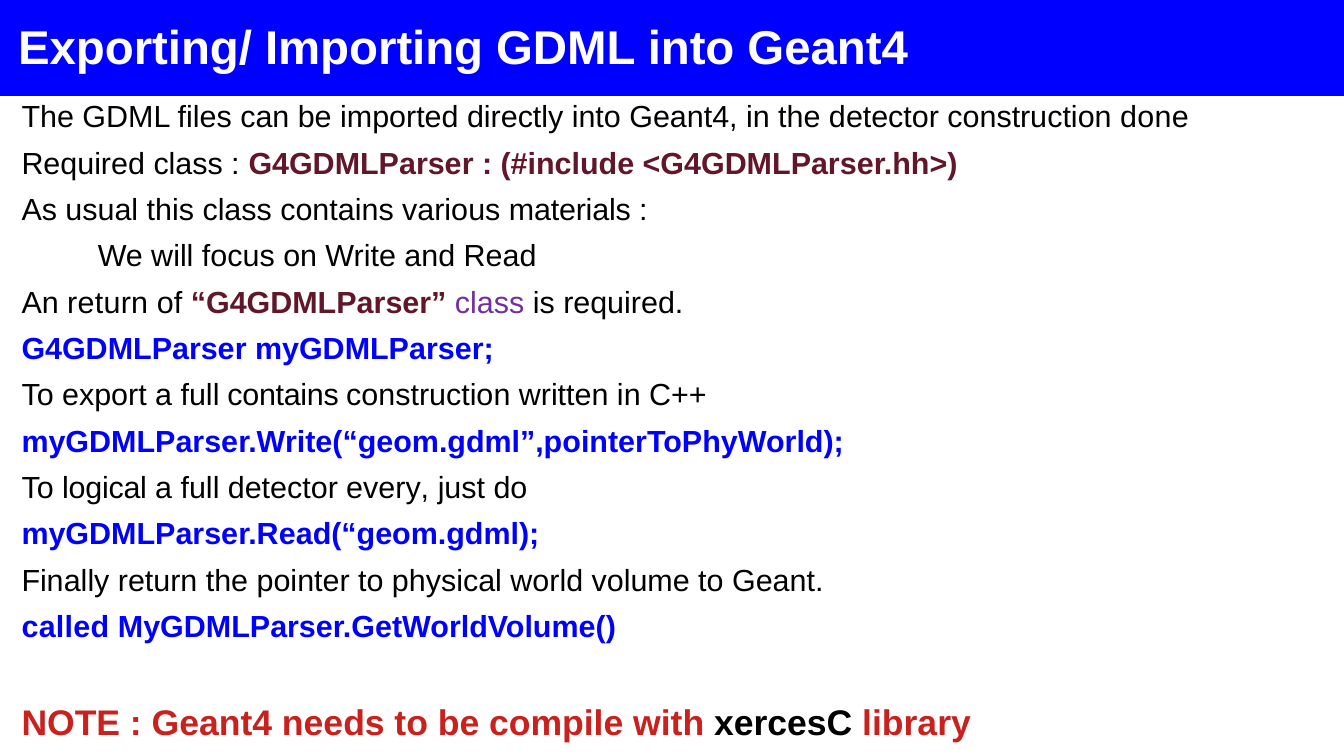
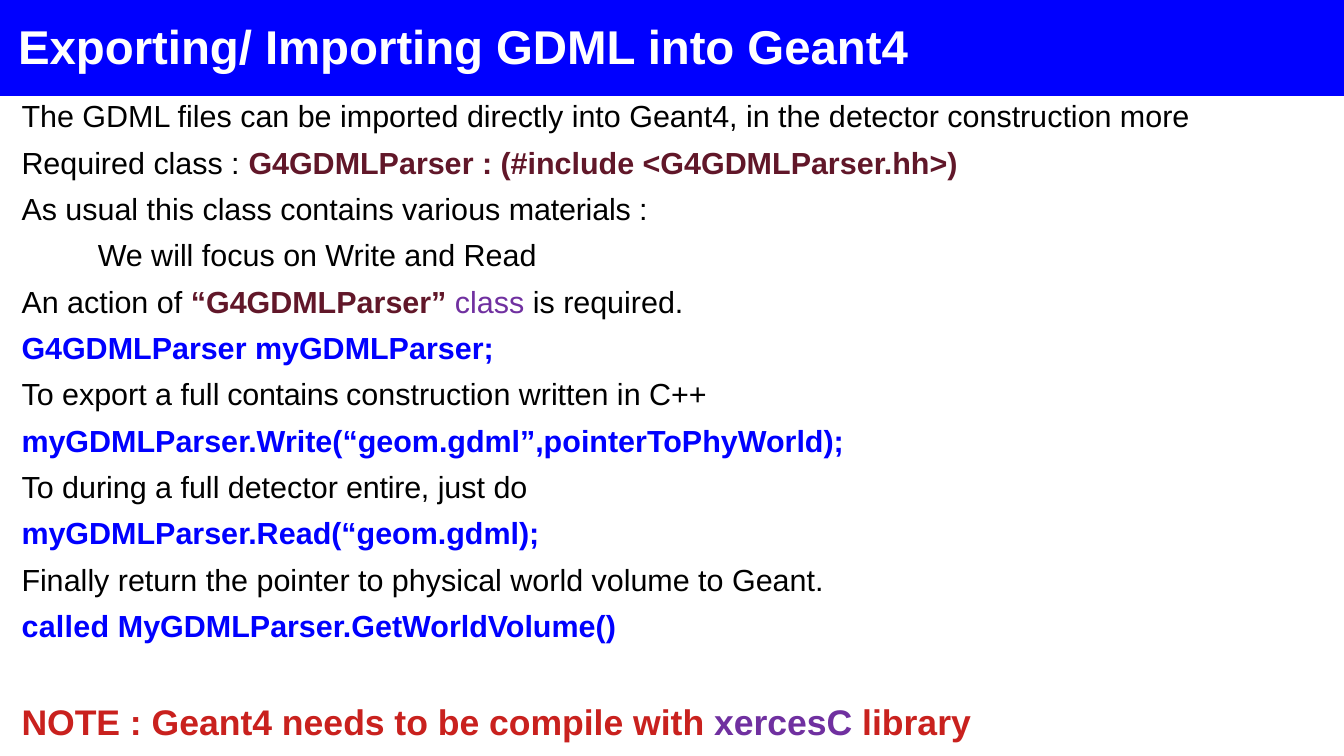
done: done -> more (1155, 118)
An return: return -> action (108, 303)
logical: logical -> during (104, 489)
every: every -> entire (388, 489)
xercesC colour: black -> purple (783, 724)
